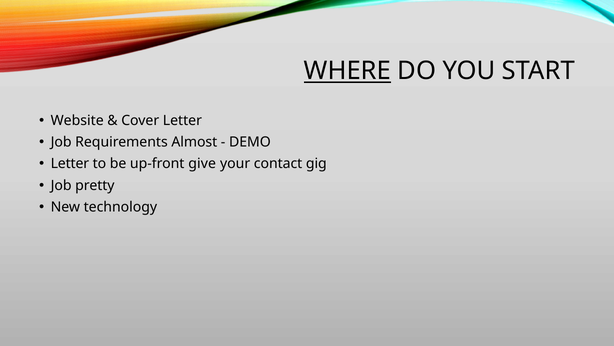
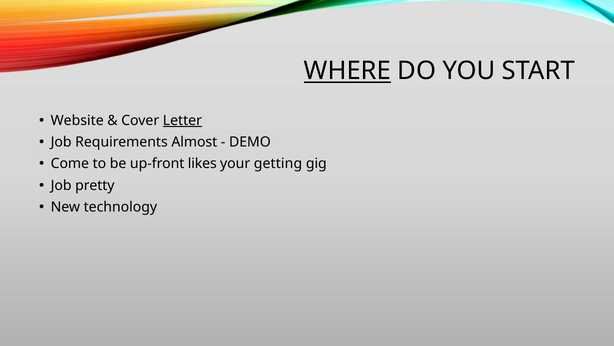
Letter underline: none -> present (182, 120)
Letter: Letter -> Come (70, 164)
give: give -> likes (202, 164)
contact: contact -> getting (278, 164)
